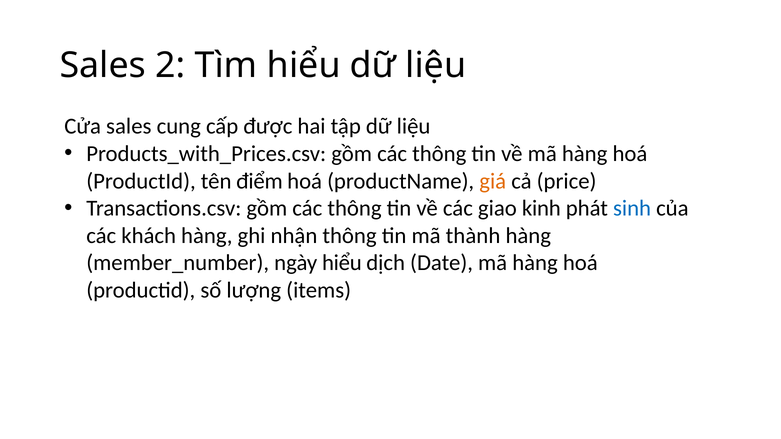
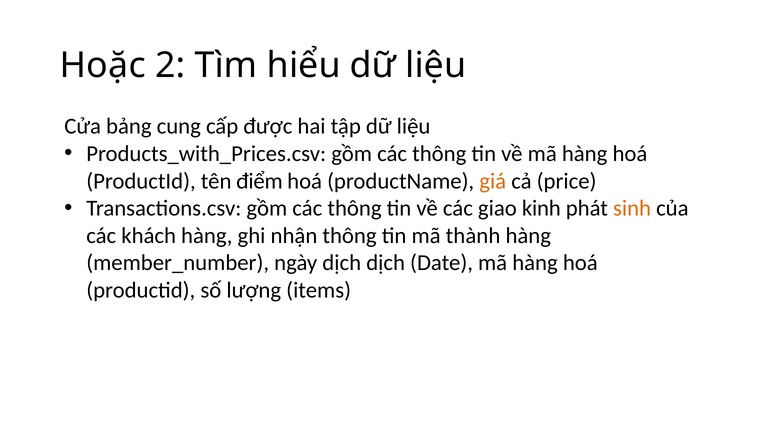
Sales: Sales -> Hoặc (103, 66)
Cửa sales: sales -> bảng (129, 126)
sinh colour: blue -> orange (632, 208)
ngày hiểu: hiểu -> dịch (342, 263)
